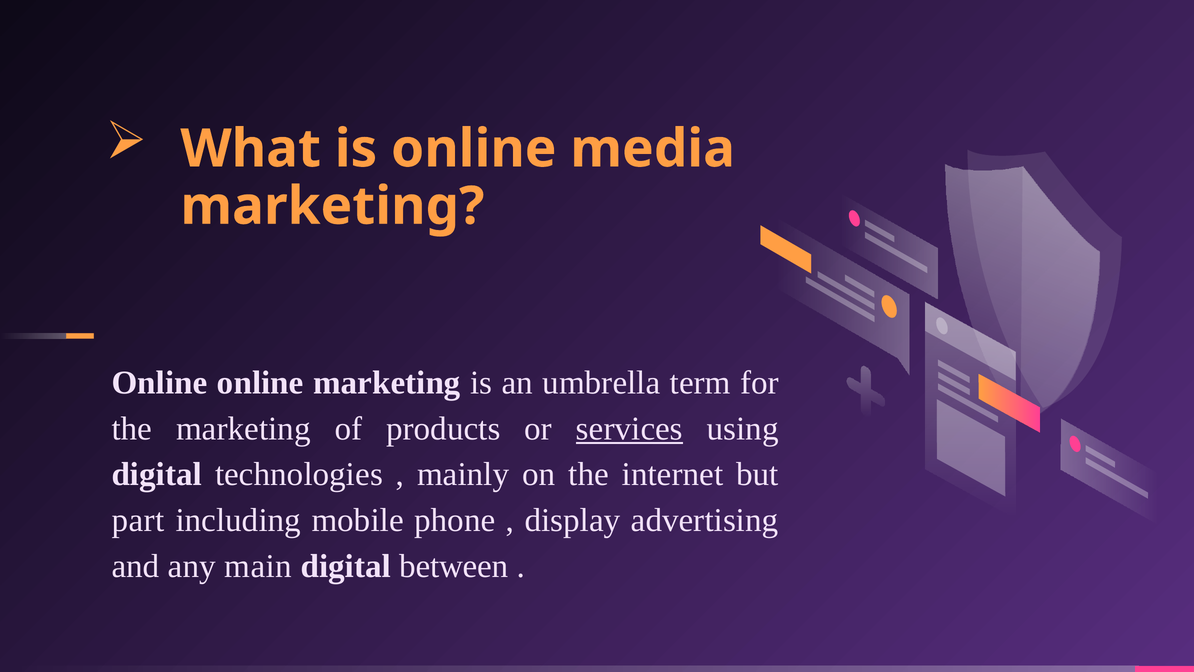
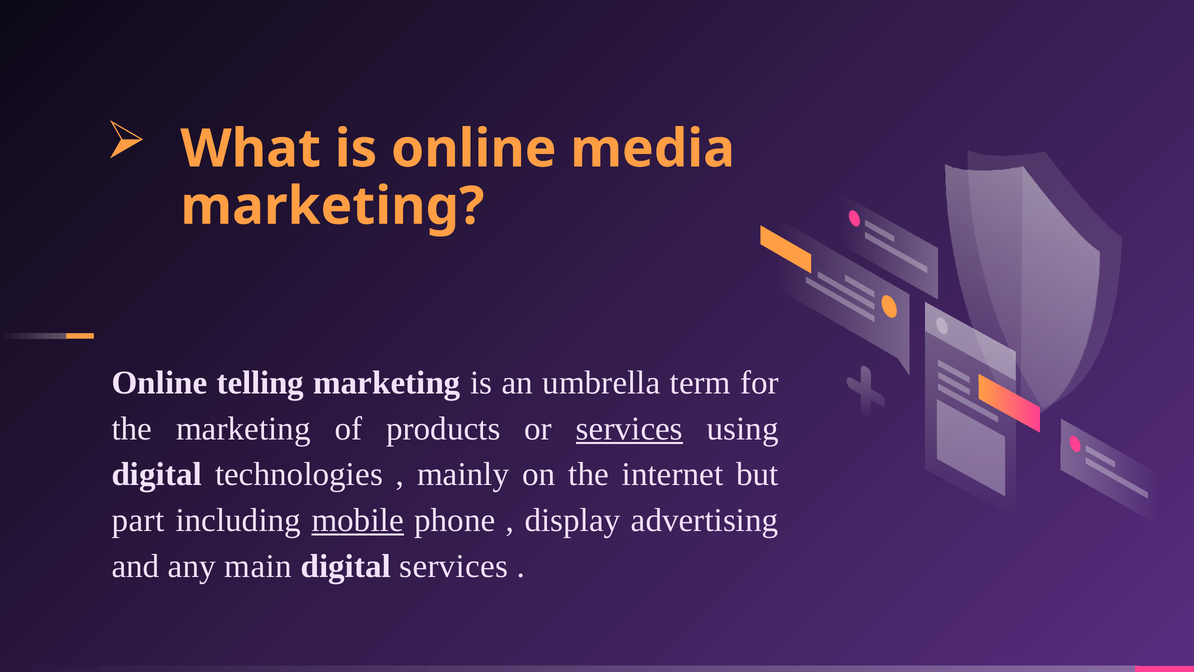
Online online: online -> telling (260, 383)
mobile underline: none -> present (358, 520)
digital between: between -> services (454, 566)
